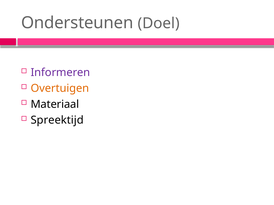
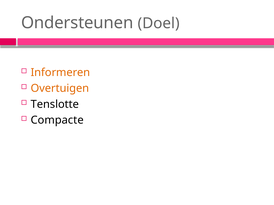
Informeren colour: purple -> orange (60, 73)
Materiaal: Materiaal -> Tenslotte (55, 104)
Spreektijd: Spreektijd -> Compacte (57, 120)
